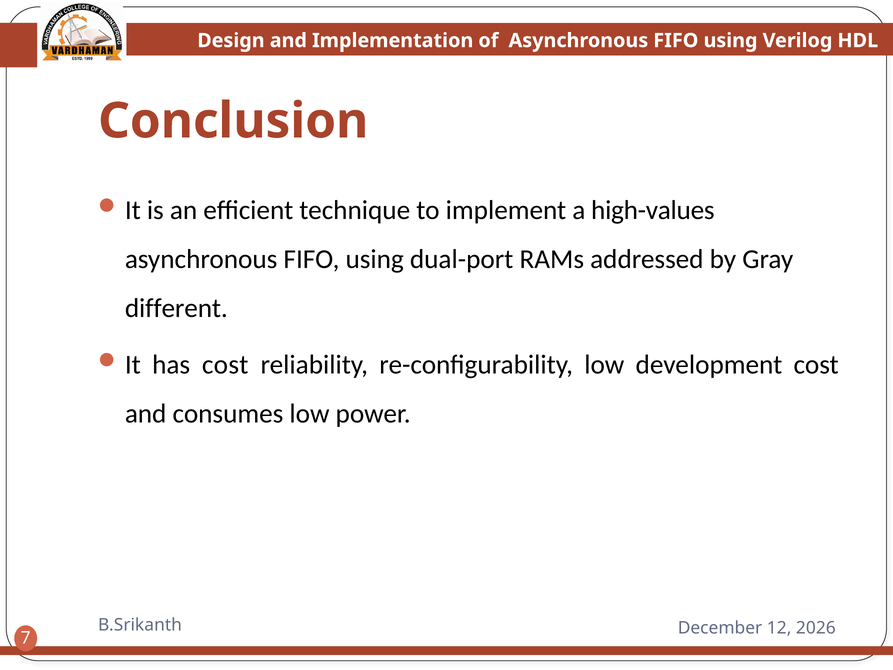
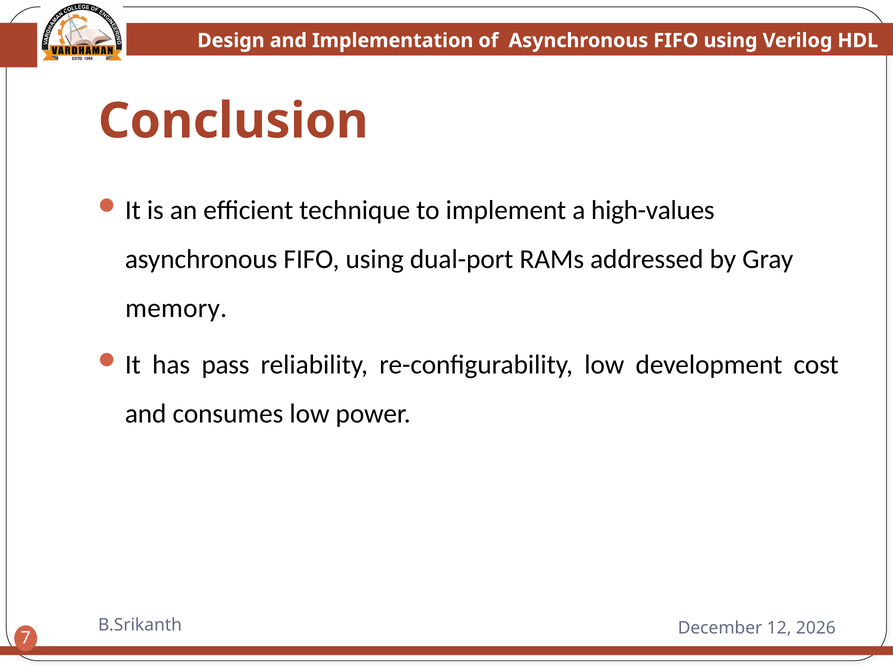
different: different -> memory (176, 308)
has cost: cost -> pass (225, 364)
